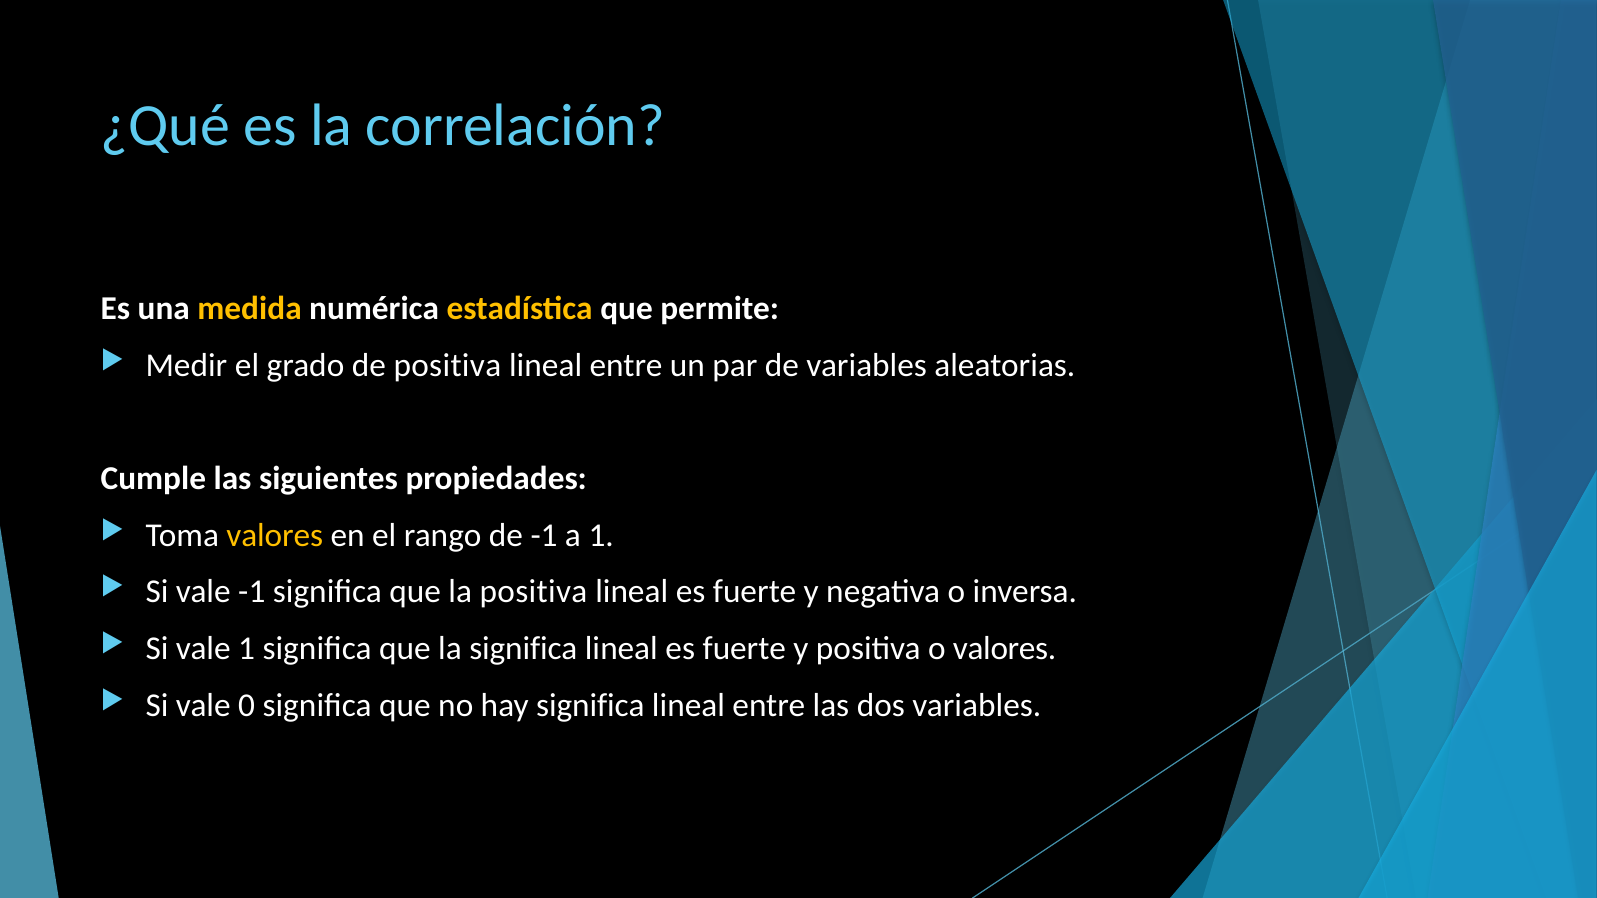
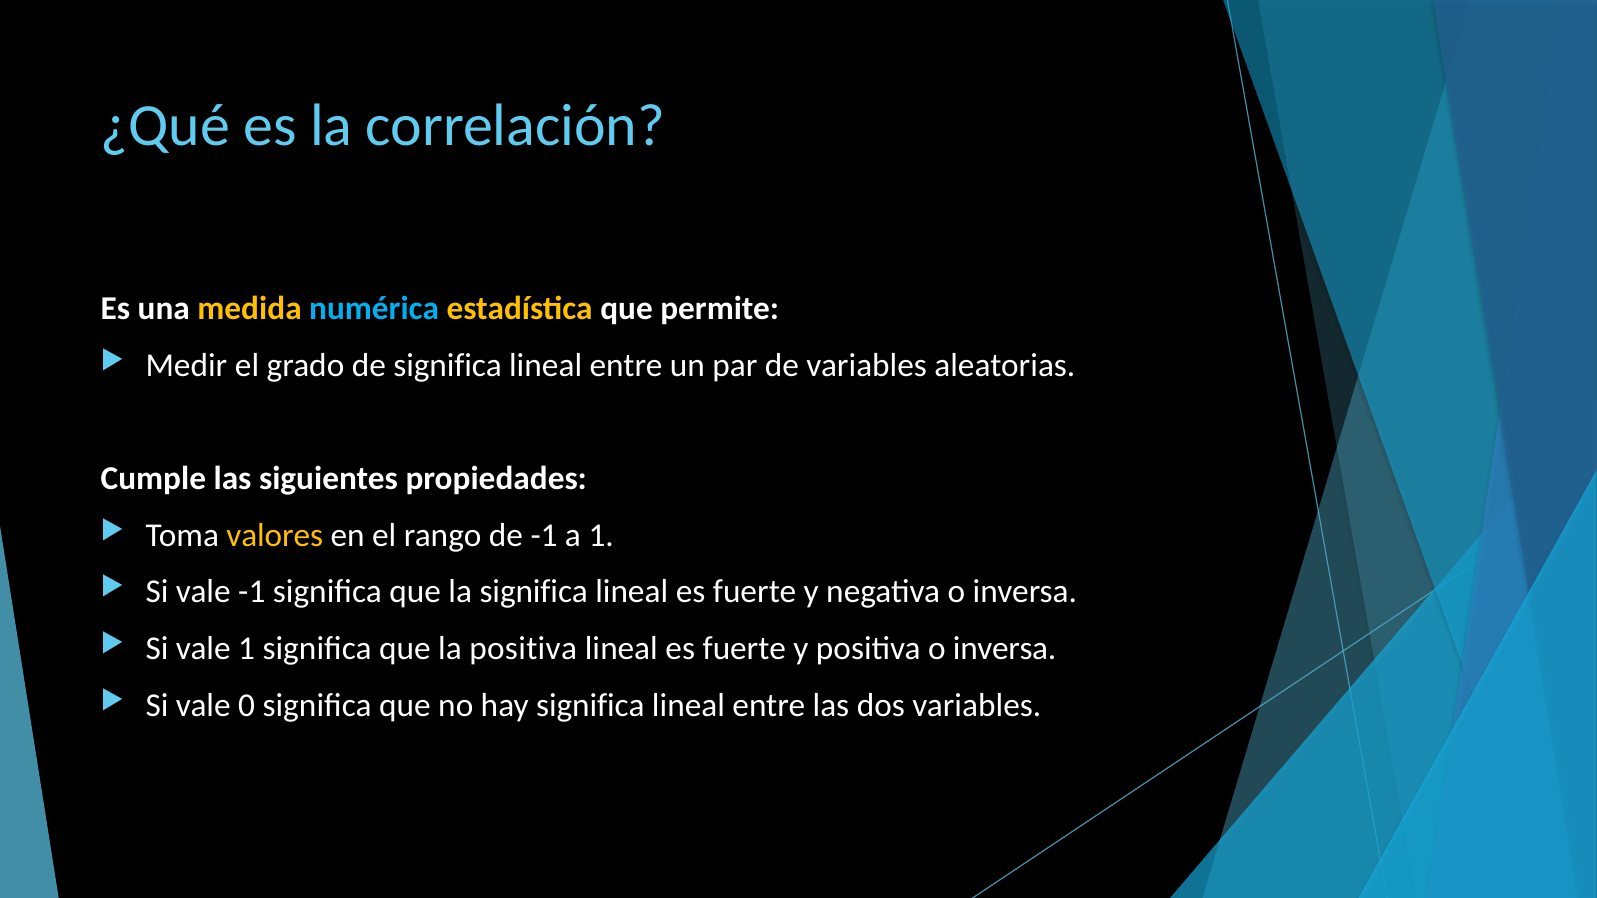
numérica colour: white -> light blue (374, 309)
de positiva: positiva -> significa (448, 366)
la positiva: positiva -> significa (534, 592)
la significa: significa -> positiva (523, 649)
positiva o valores: valores -> inversa (1005, 649)
